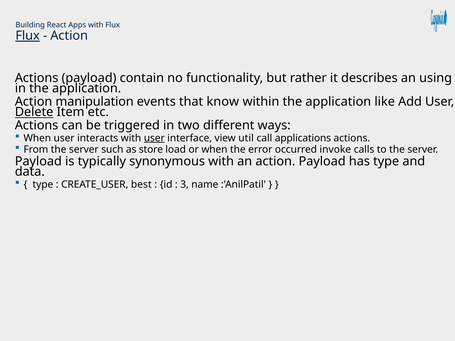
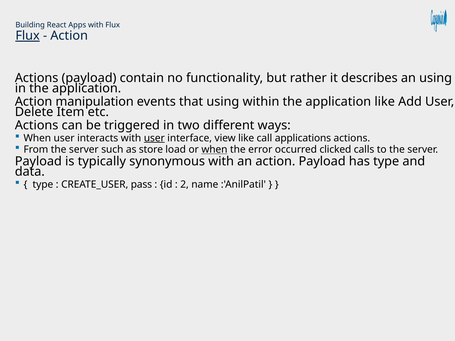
that know: know -> using (223, 102)
Delete underline: present -> none (34, 112)
view util: util -> like (246, 138)
when underline: none -> present (214, 150)
invoke: invoke -> clicked (335, 150)
best: best -> pass (141, 185)
3: 3 -> 2 (184, 185)
